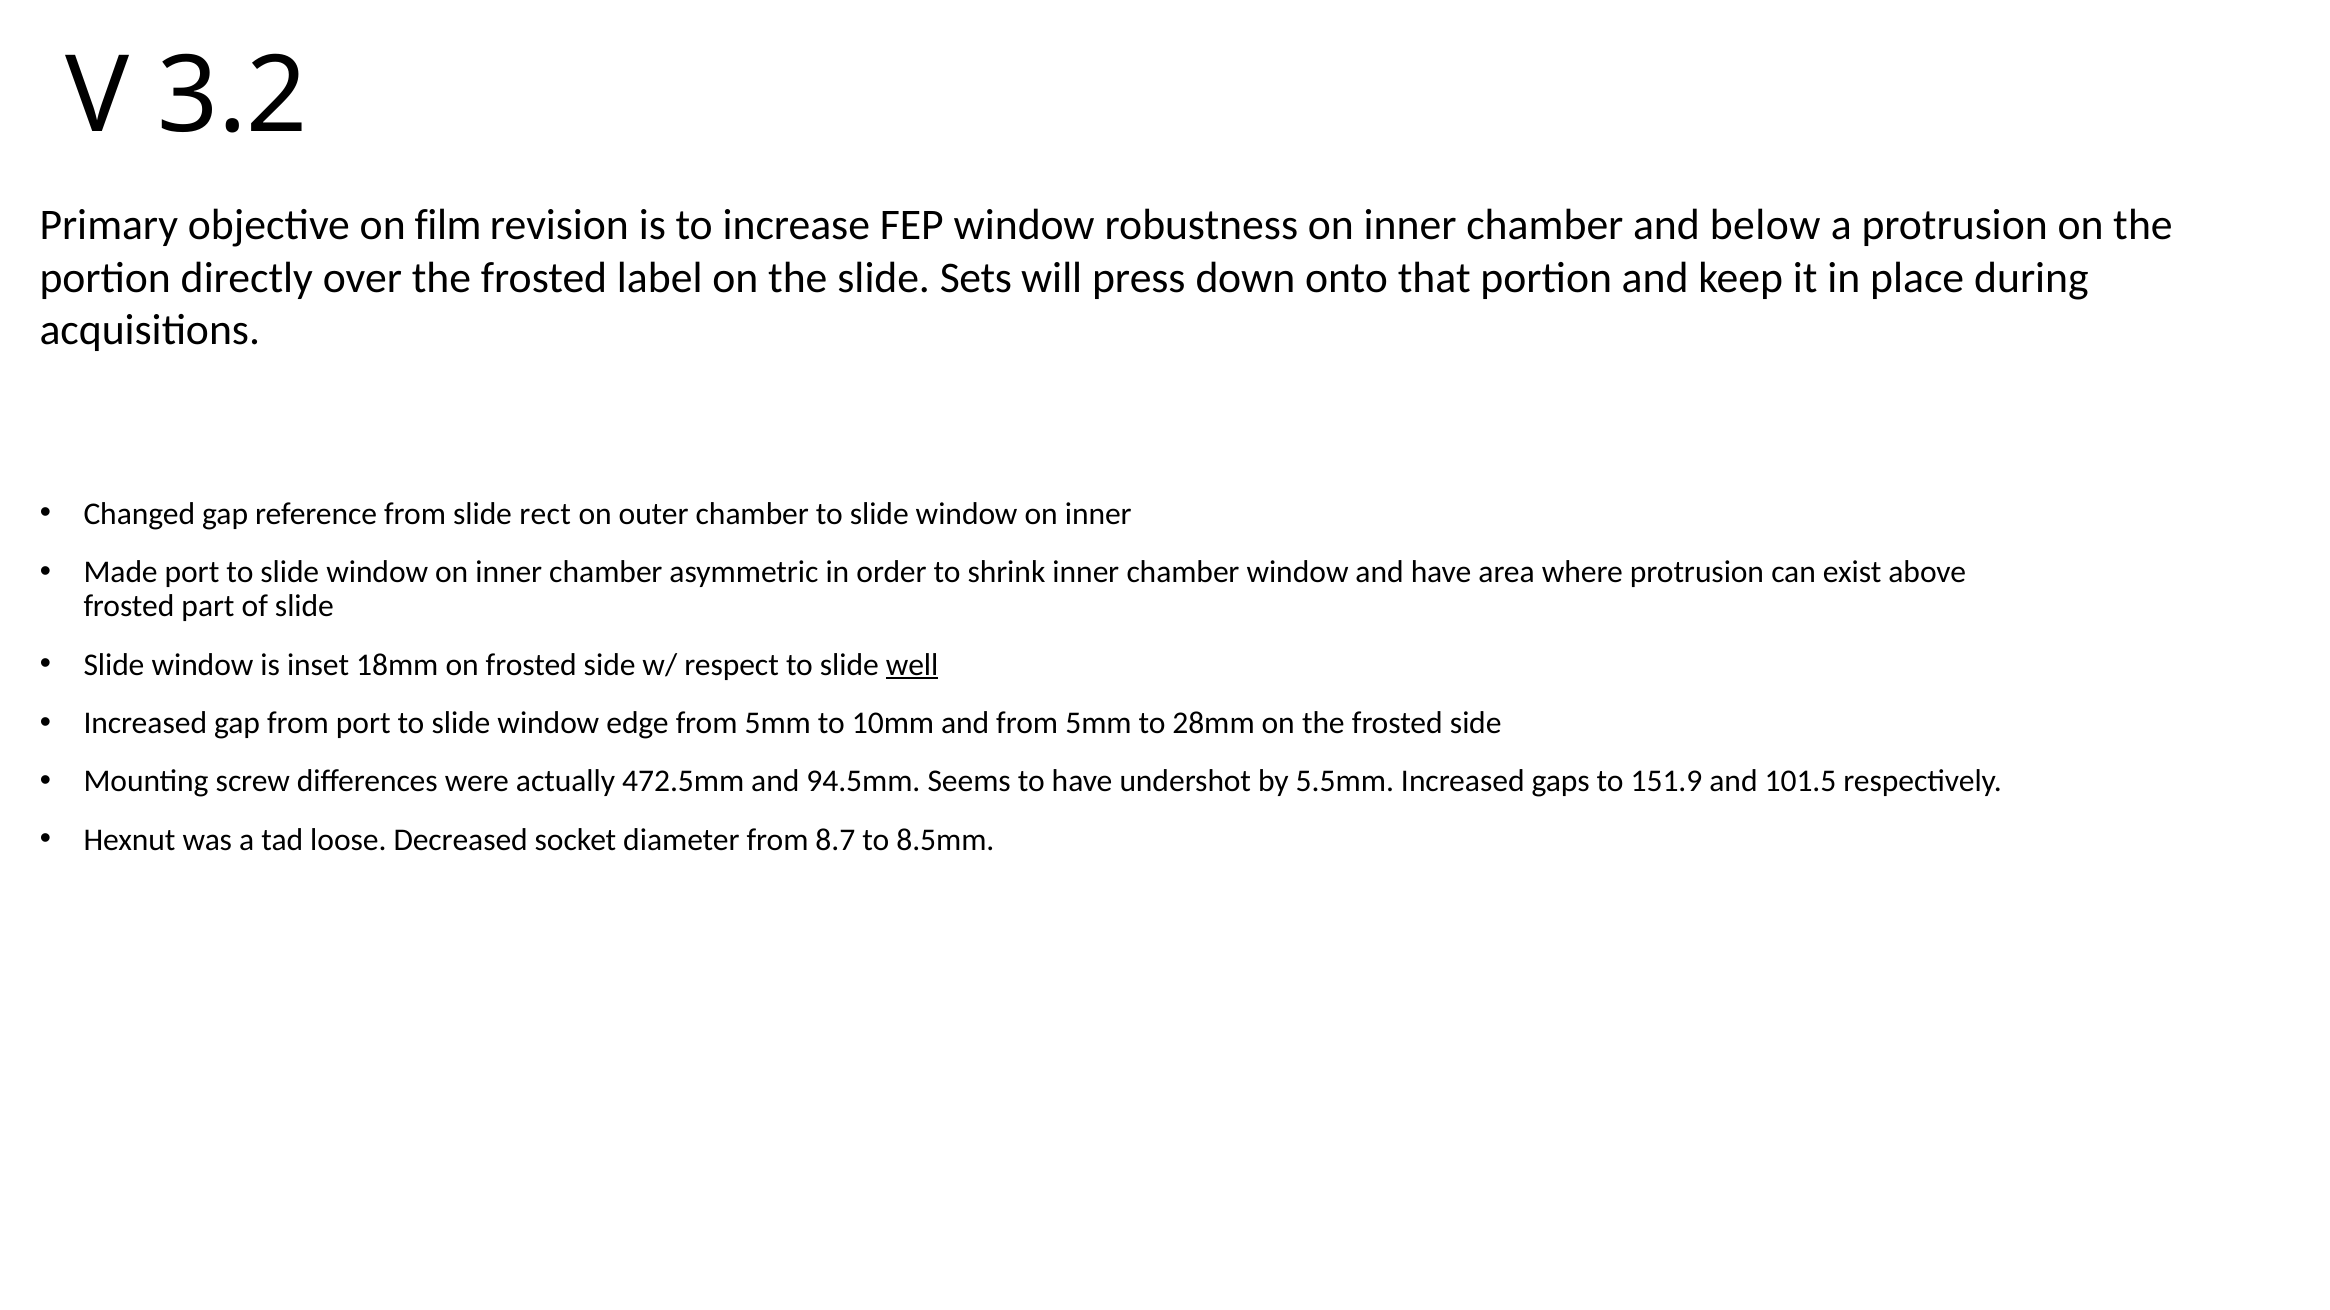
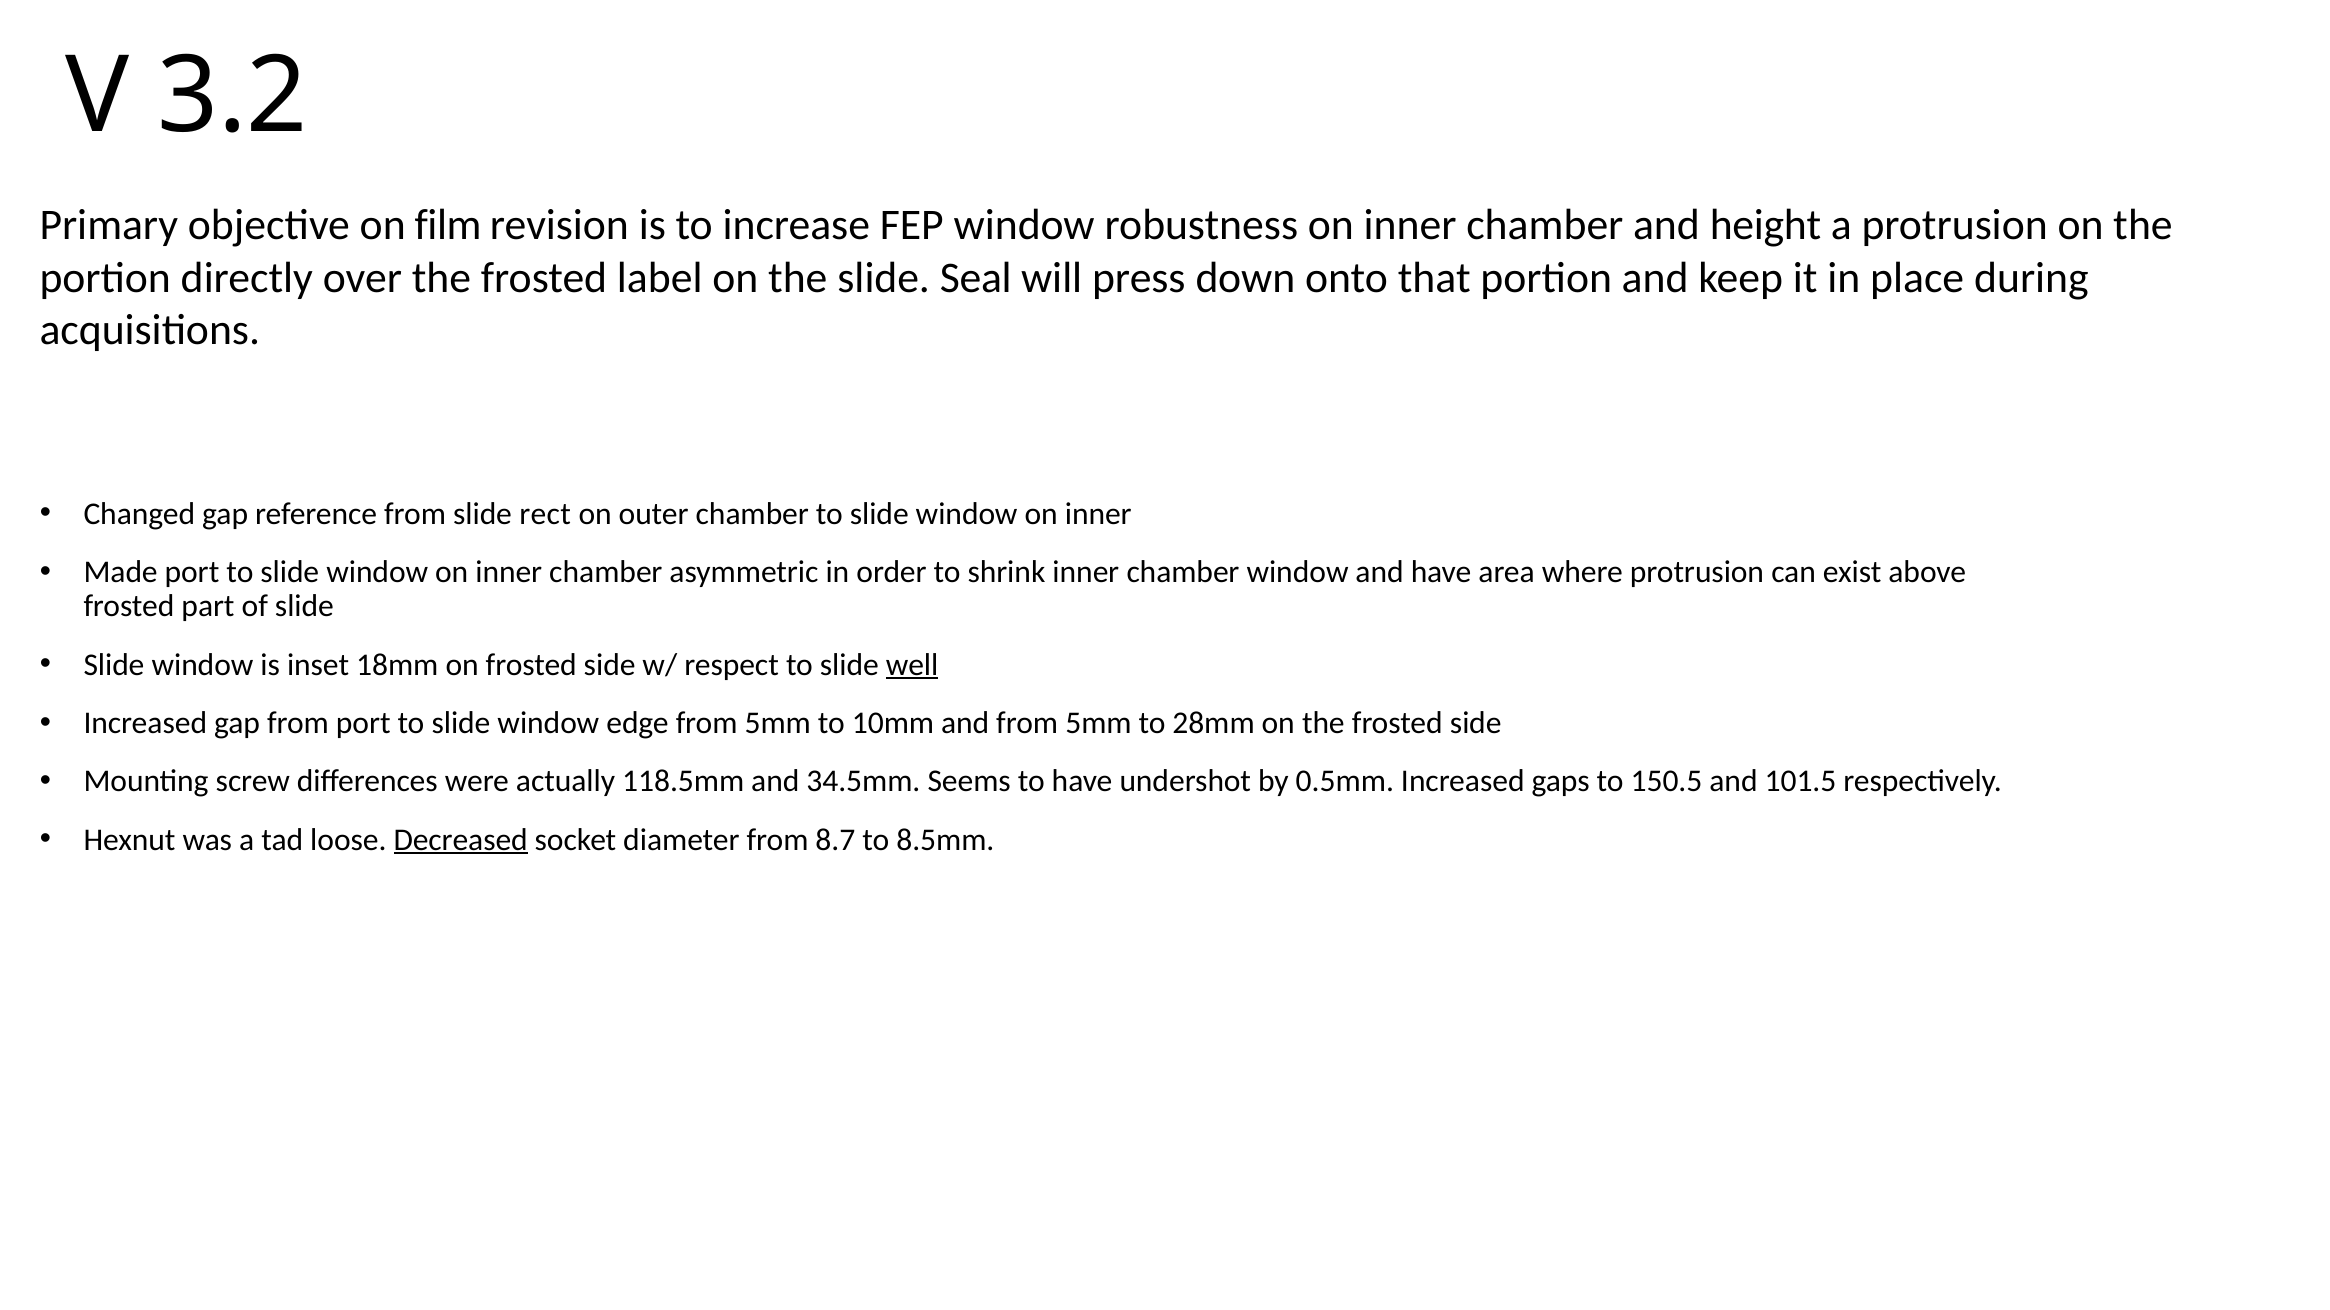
below: below -> height (1765, 225)
Sets: Sets -> Seal (976, 278)
472.5mm: 472.5mm -> 118.5mm (683, 782)
94.5mm: 94.5mm -> 34.5mm (863, 782)
5.5mm: 5.5mm -> 0.5mm (1345, 782)
151.9: 151.9 -> 150.5 (1667, 782)
Decreased underline: none -> present (461, 840)
